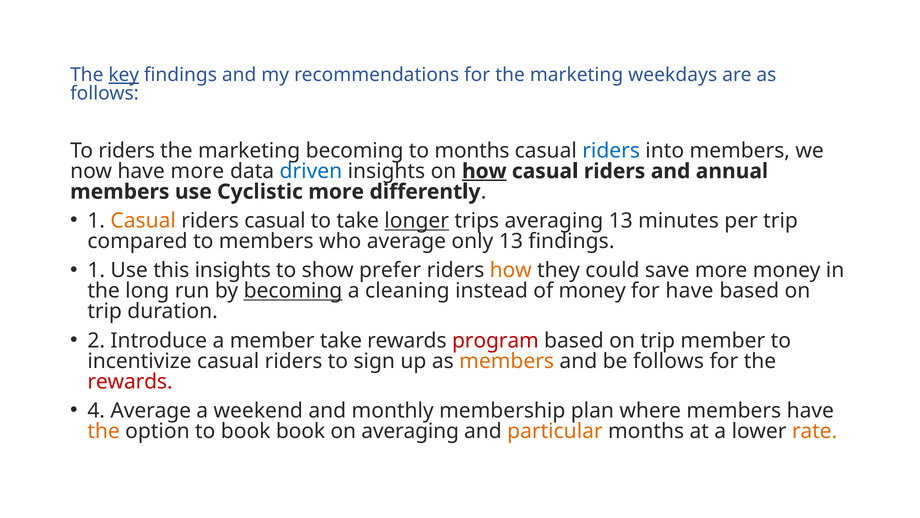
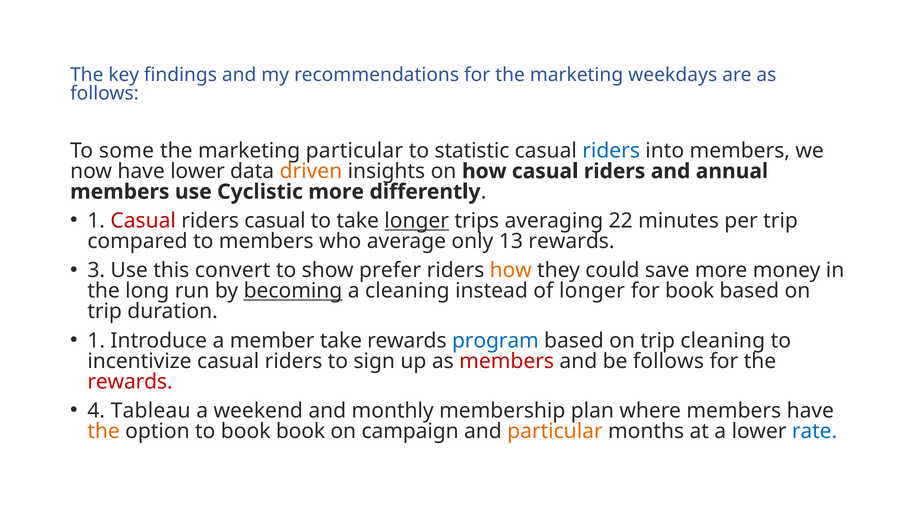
key underline: present -> none (124, 75)
To riders: riders -> some (126, 151)
marketing becoming: becoming -> particular (354, 151)
to months: months -> statistic (472, 151)
have more: more -> lower (198, 171)
driven colour: blue -> orange (311, 171)
how underline: present -> none (484, 171)
Casual colour: orange -> red (143, 221)
averaging 13: 13 -> 22 (621, 221)
13 findings: findings -> rewards (571, 241)
1: 1 -> 3 (96, 270)
this insights: insights -> convert (233, 270)
of money: money -> longer (592, 291)
for have: have -> book (690, 291)
2: 2 -> 1 (96, 340)
program colour: red -> blue (495, 340)
trip member: member -> cleaning (723, 340)
members colour: orange -> red (507, 361)
4 Average: Average -> Tableau (151, 410)
on averaging: averaging -> campaign (410, 431)
rate colour: orange -> blue (815, 431)
